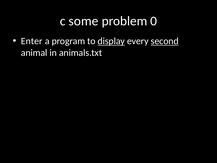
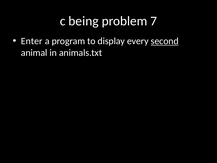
some: some -> being (84, 21)
0: 0 -> 7 (154, 21)
display underline: present -> none (111, 41)
